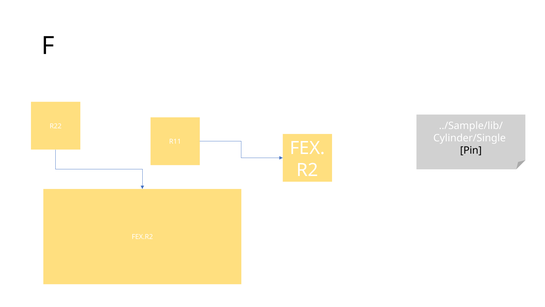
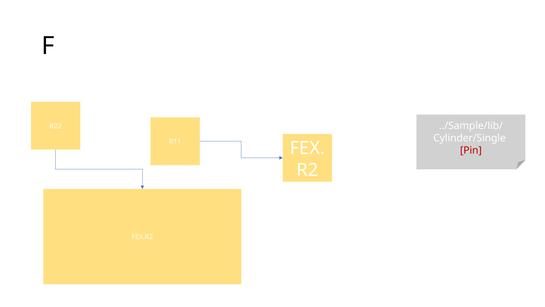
Pin colour: black -> red (471, 150)
